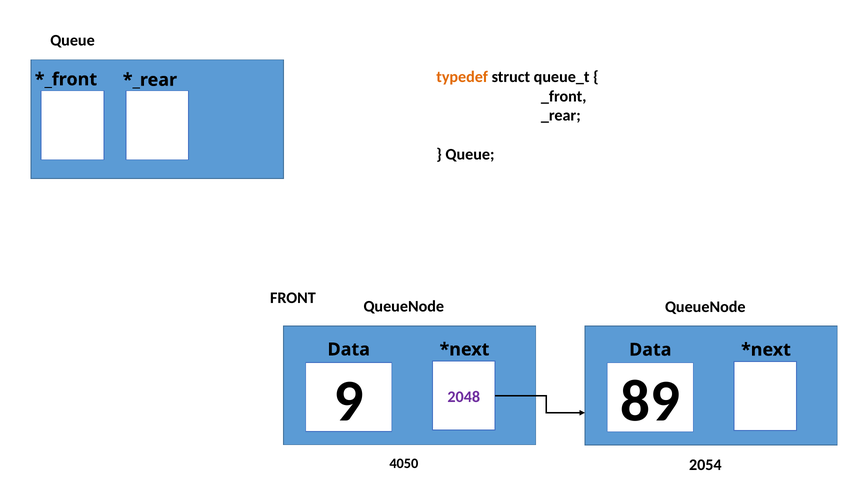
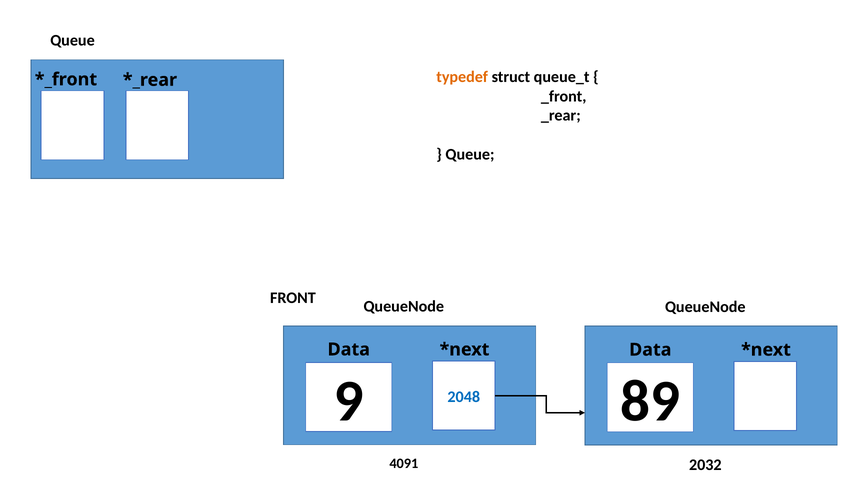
2048 colour: purple -> blue (464, 397)
4050: 4050 -> 4091 (404, 463)
2054: 2054 -> 2032 (705, 465)
